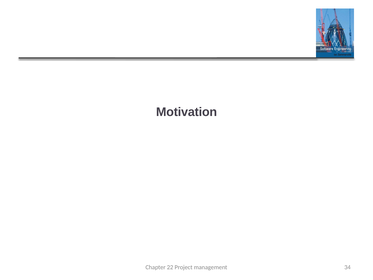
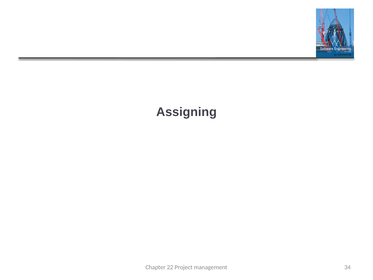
Motivation: Motivation -> Assigning (186, 112)
